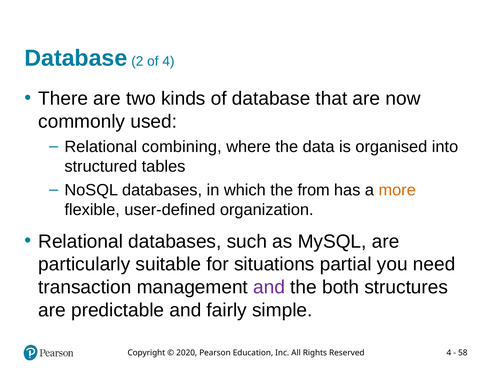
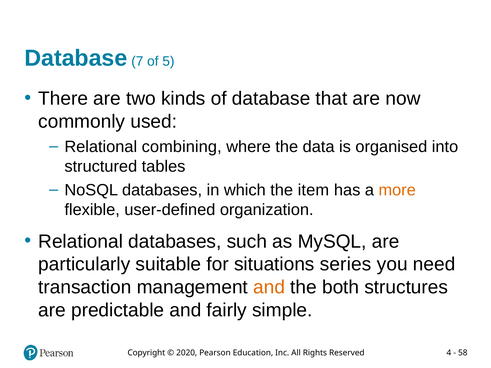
2: 2 -> 7 (137, 61)
of 4: 4 -> 5 (168, 61)
from: from -> item (313, 190)
partial: partial -> series (346, 264)
and colour: purple -> orange (269, 287)
